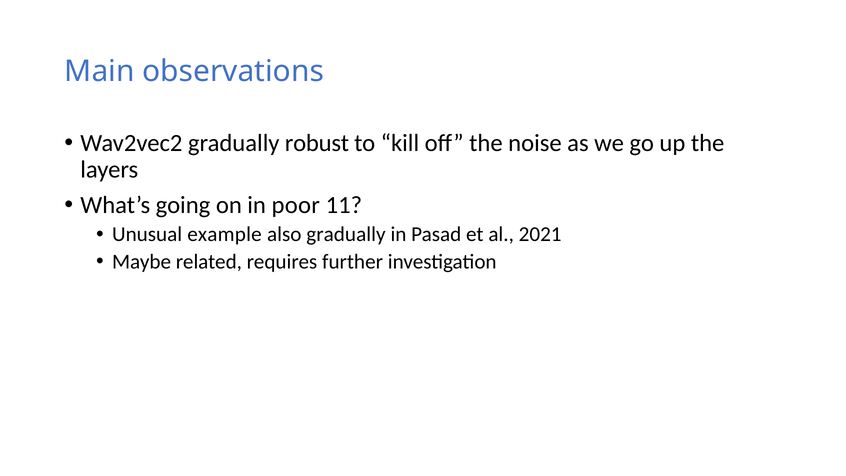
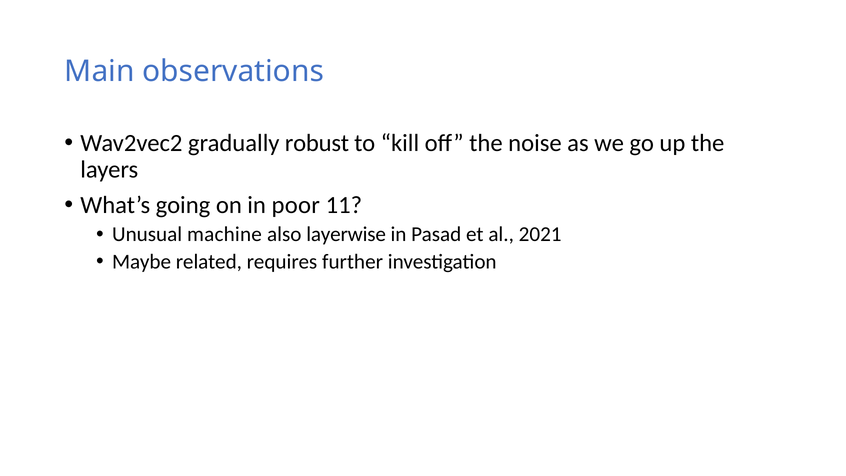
example: example -> machine (224, 234)
also gradually: gradually -> layerwise (346, 234)
